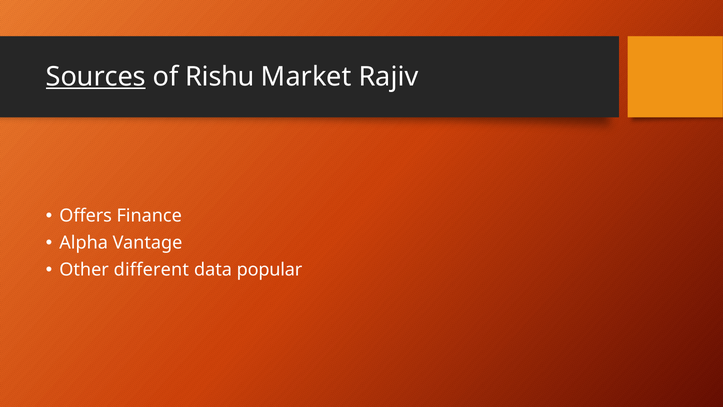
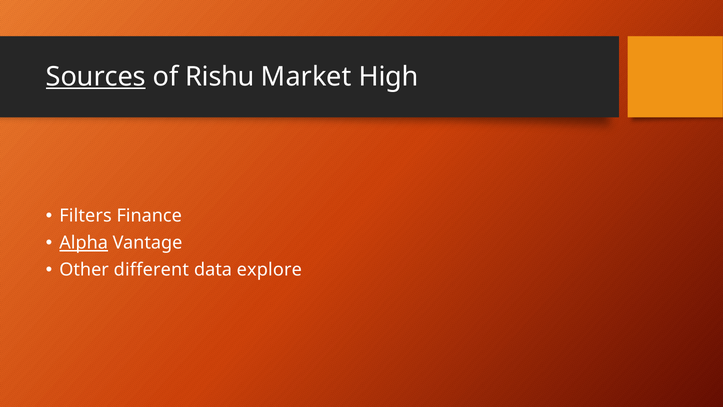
Rajiv: Rajiv -> High (389, 77)
Offers: Offers -> Filters (86, 216)
Alpha underline: none -> present (84, 243)
popular: popular -> explore (269, 270)
